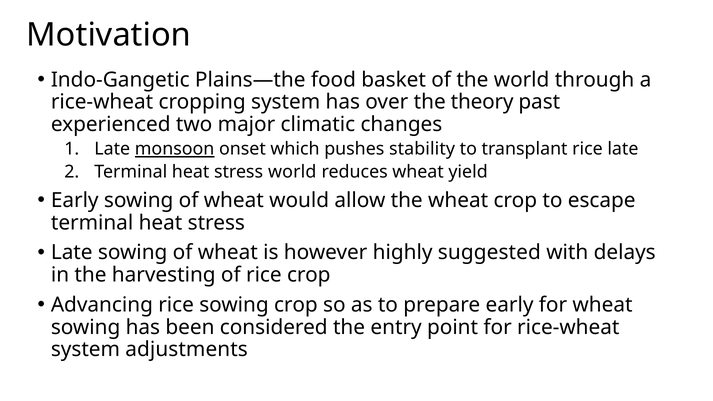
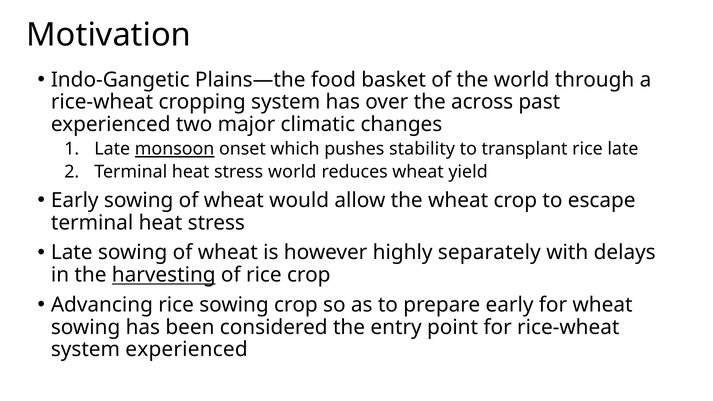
theory: theory -> across (482, 102)
suggested: suggested -> separately (489, 253)
harvesting underline: none -> present (164, 275)
system adjustments: adjustments -> experienced (187, 350)
